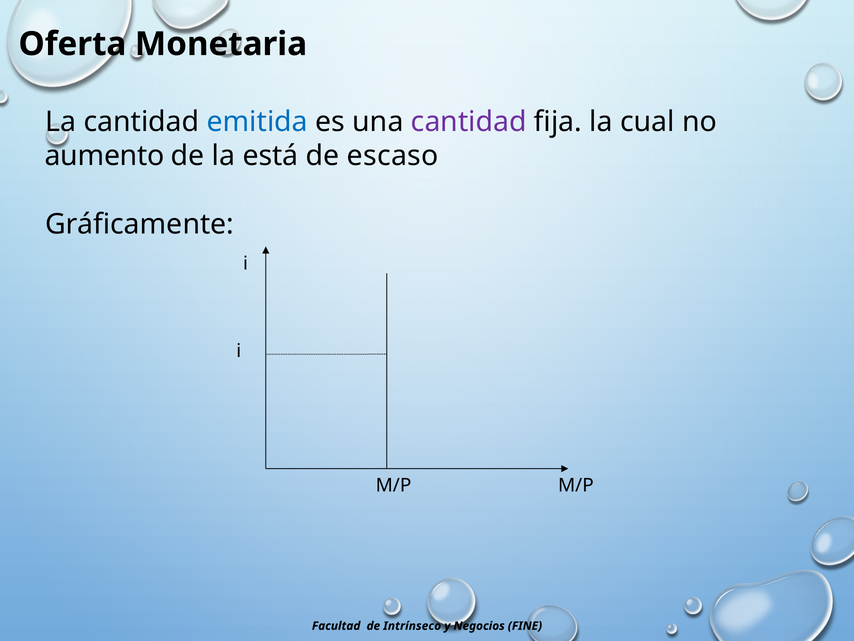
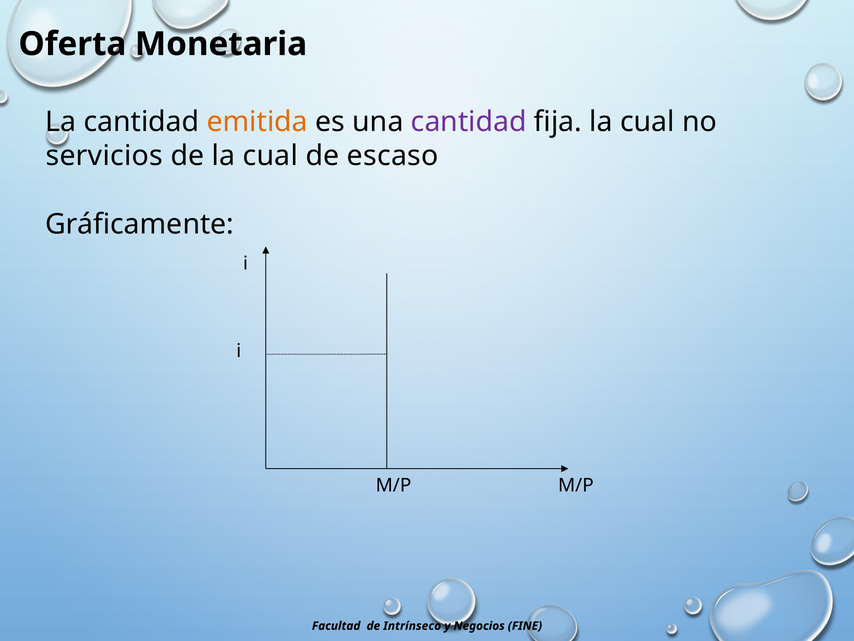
emitida colour: blue -> orange (257, 122)
aumento: aumento -> servicios (104, 156)
de la está: está -> cual (270, 156)
